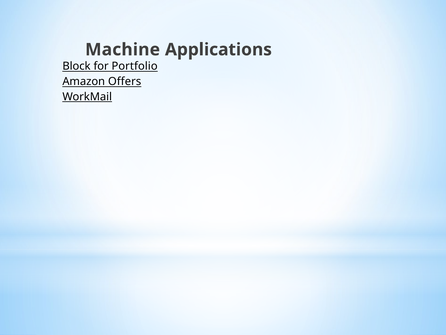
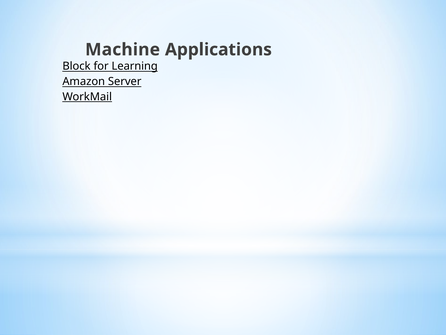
Portfolio: Portfolio -> Learning (135, 66)
Offers: Offers -> Server (125, 81)
